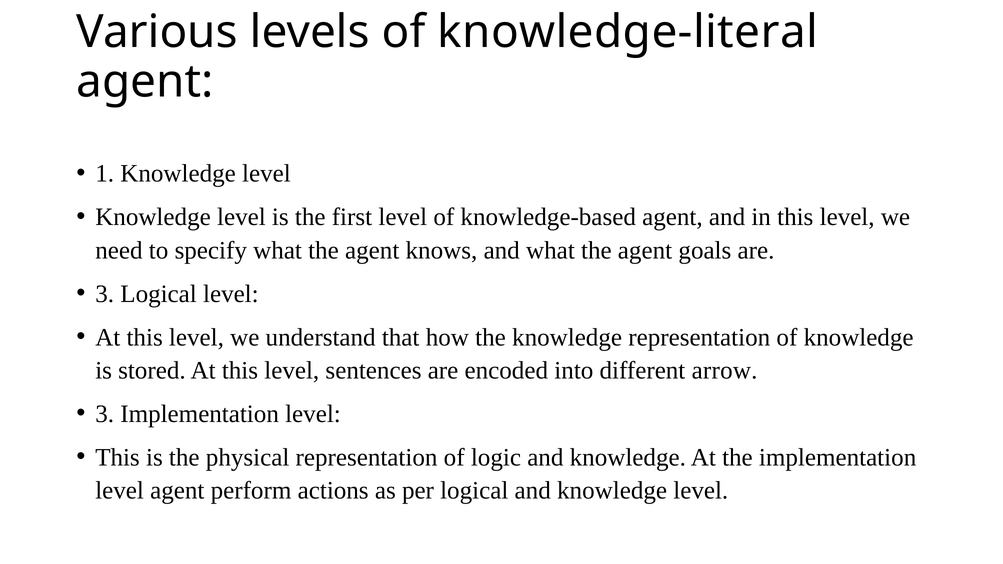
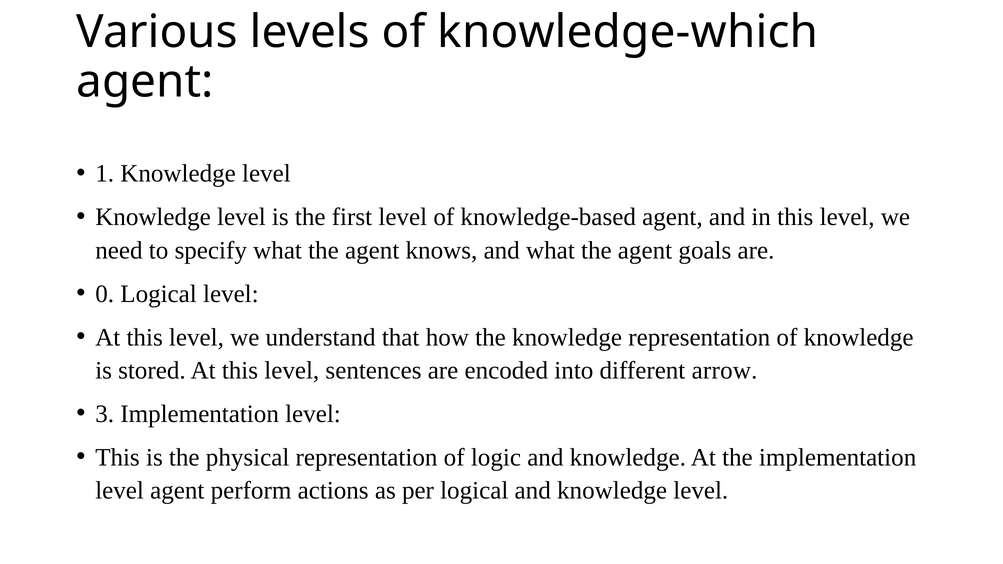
knowledge-literal: knowledge-literal -> knowledge-which (628, 32)
3: 3 -> 0 (105, 294)
